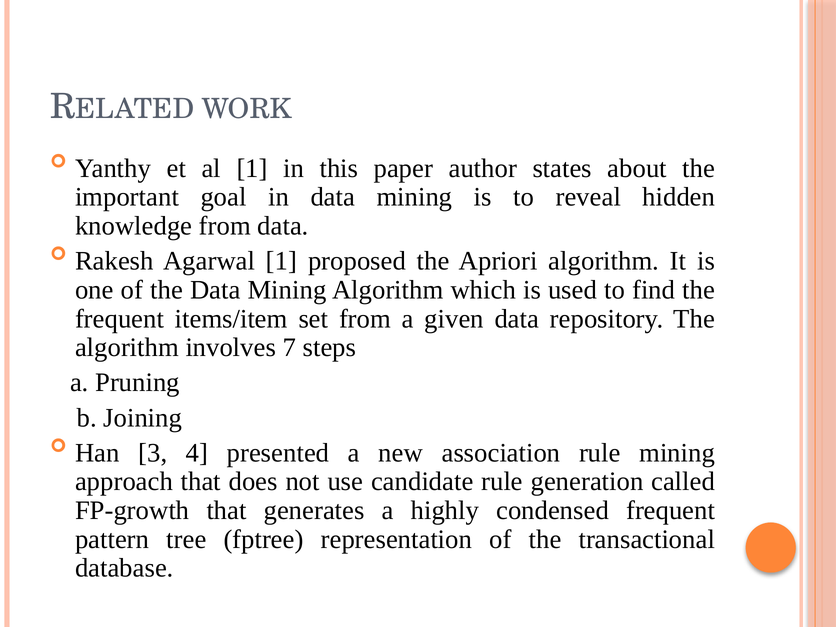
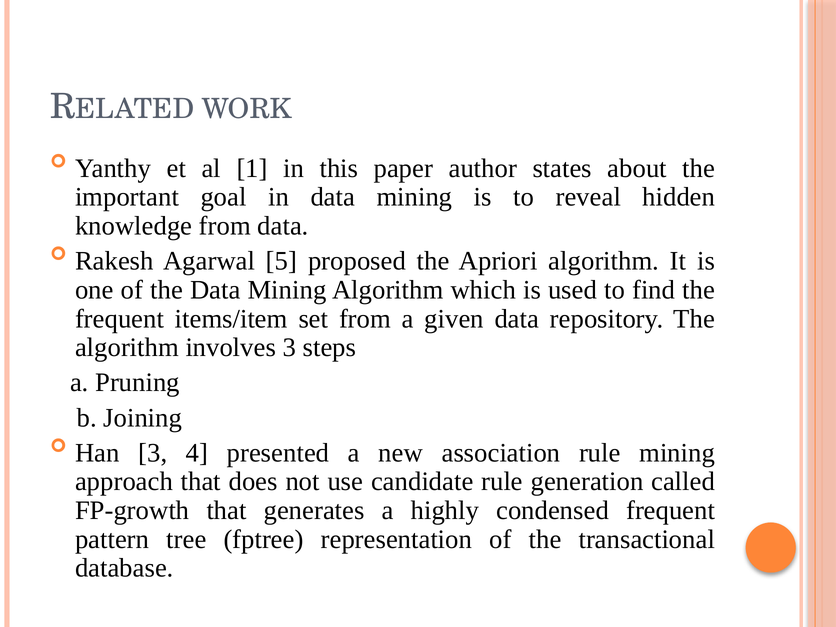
Agarwal 1: 1 -> 5 (282, 261)
involves 7: 7 -> 3 (289, 348)
